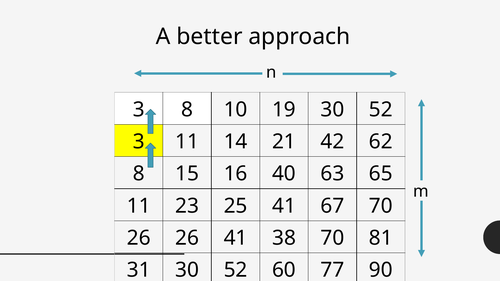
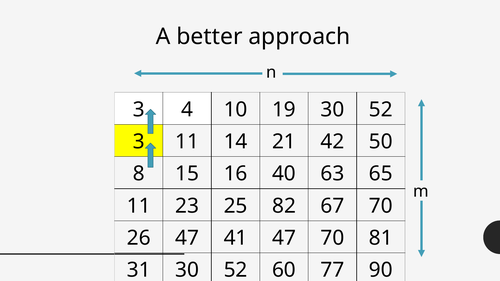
3 8: 8 -> 4 (187, 110)
62: 62 -> 50 (381, 142)
25 41: 41 -> 82 (284, 206)
26 26: 26 -> 47 (187, 238)
41 38: 38 -> 47 (284, 238)
